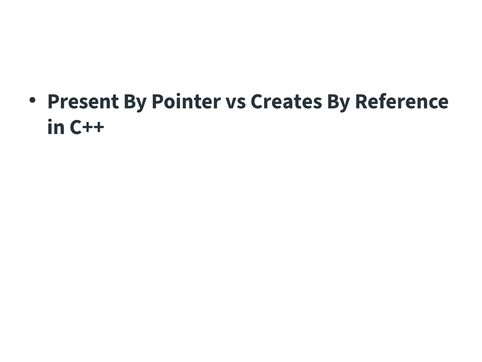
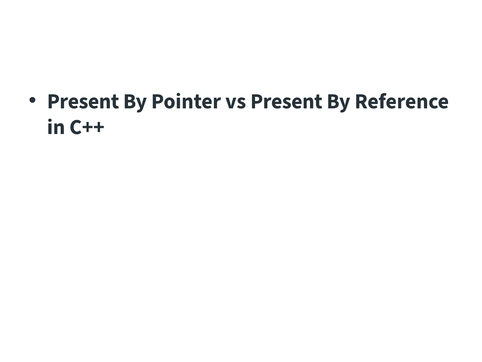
vs Creates: Creates -> Present (286, 101)
